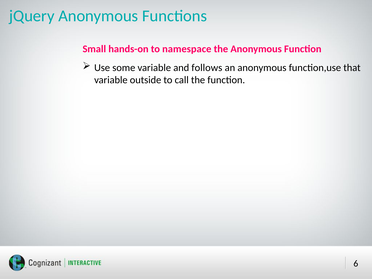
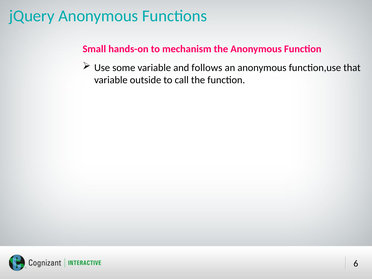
namespace: namespace -> mechanism (187, 49)
